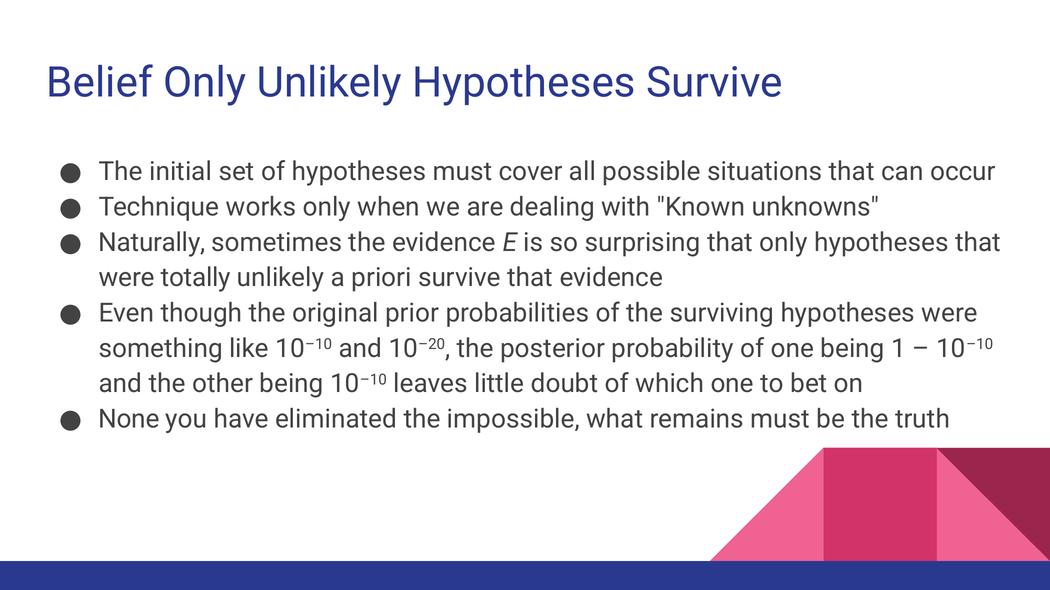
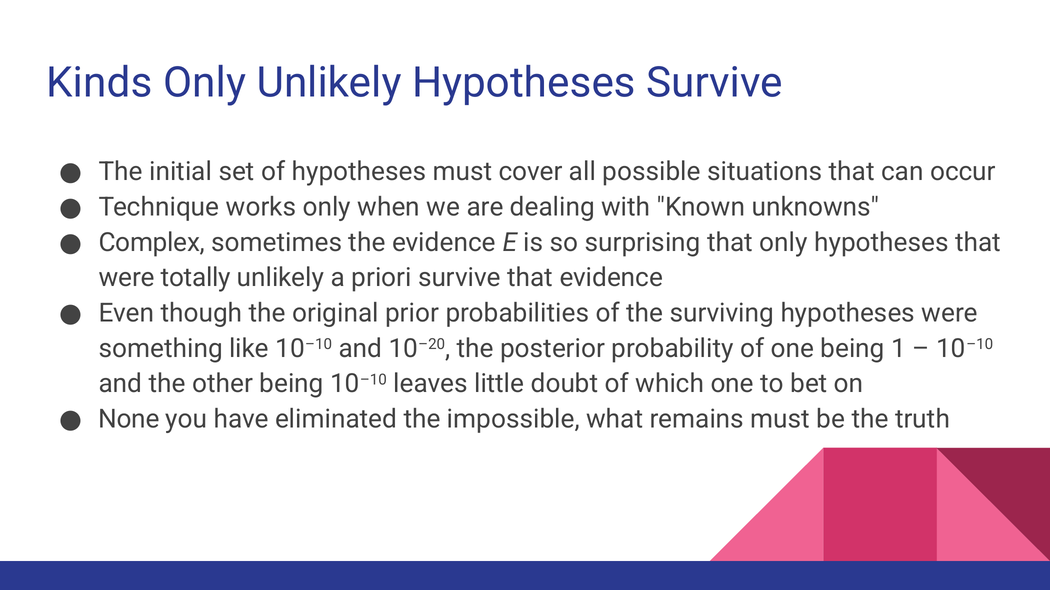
Belief: Belief -> Kinds (100, 83)
Naturally: Naturally -> Complex (152, 243)
